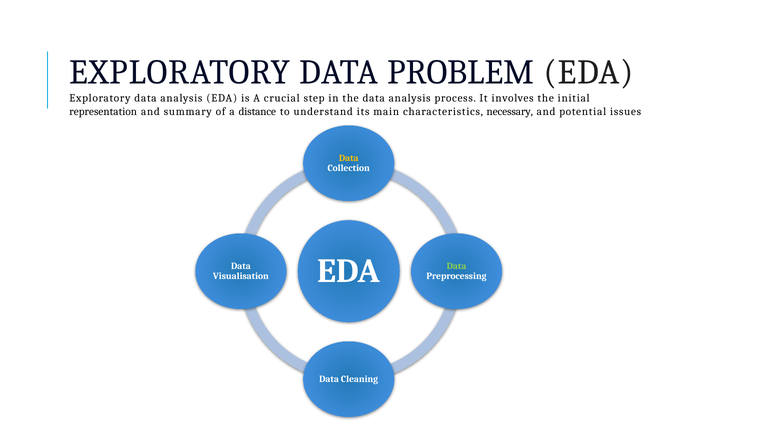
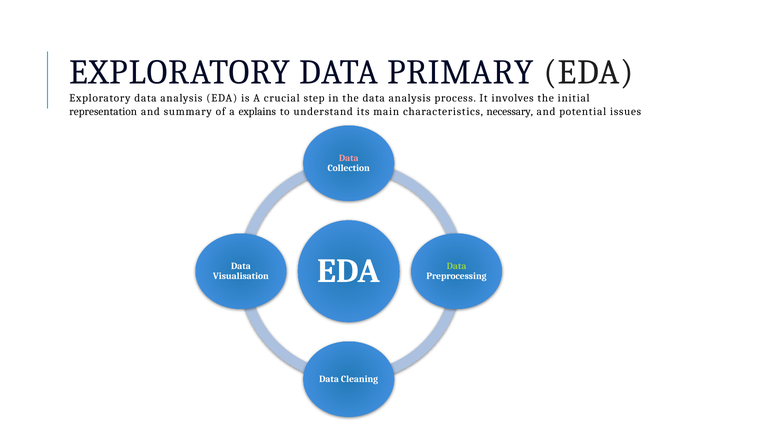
PROBLEM: PROBLEM -> PRIMARY (460, 72)
distance: distance -> explains (257, 111)
Data colour: yellow -> pink (349, 158)
